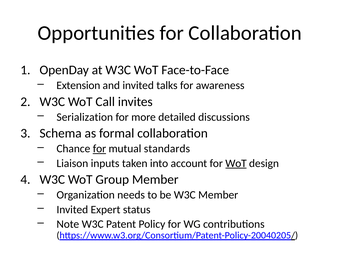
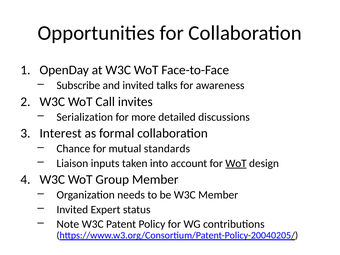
Extension: Extension -> Subscribe (78, 85)
Schema: Schema -> Interest (61, 133)
for underline: present -> none (99, 149)
